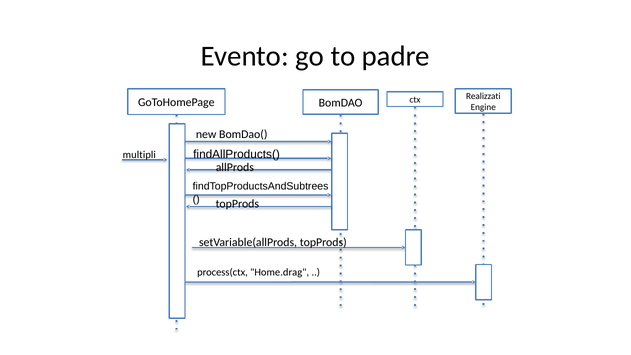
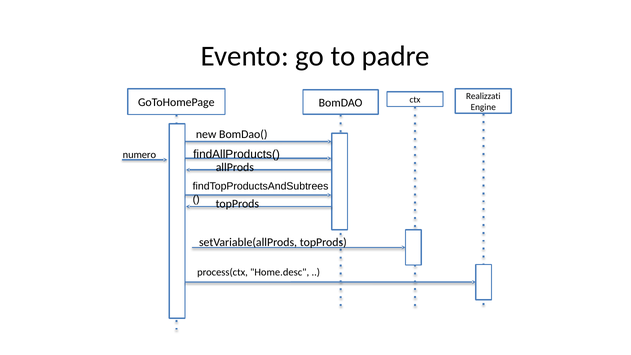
multipli: multipli -> numero (139, 155)
Home.drag: Home.drag -> Home.desc (280, 272)
